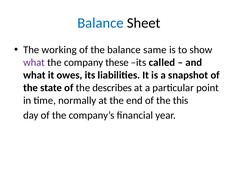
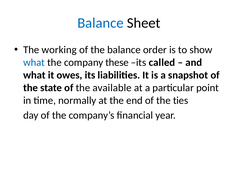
same: same -> order (155, 50)
what colour: purple -> blue (34, 63)
describes: describes -> available (112, 88)
this: this -> ties (181, 101)
